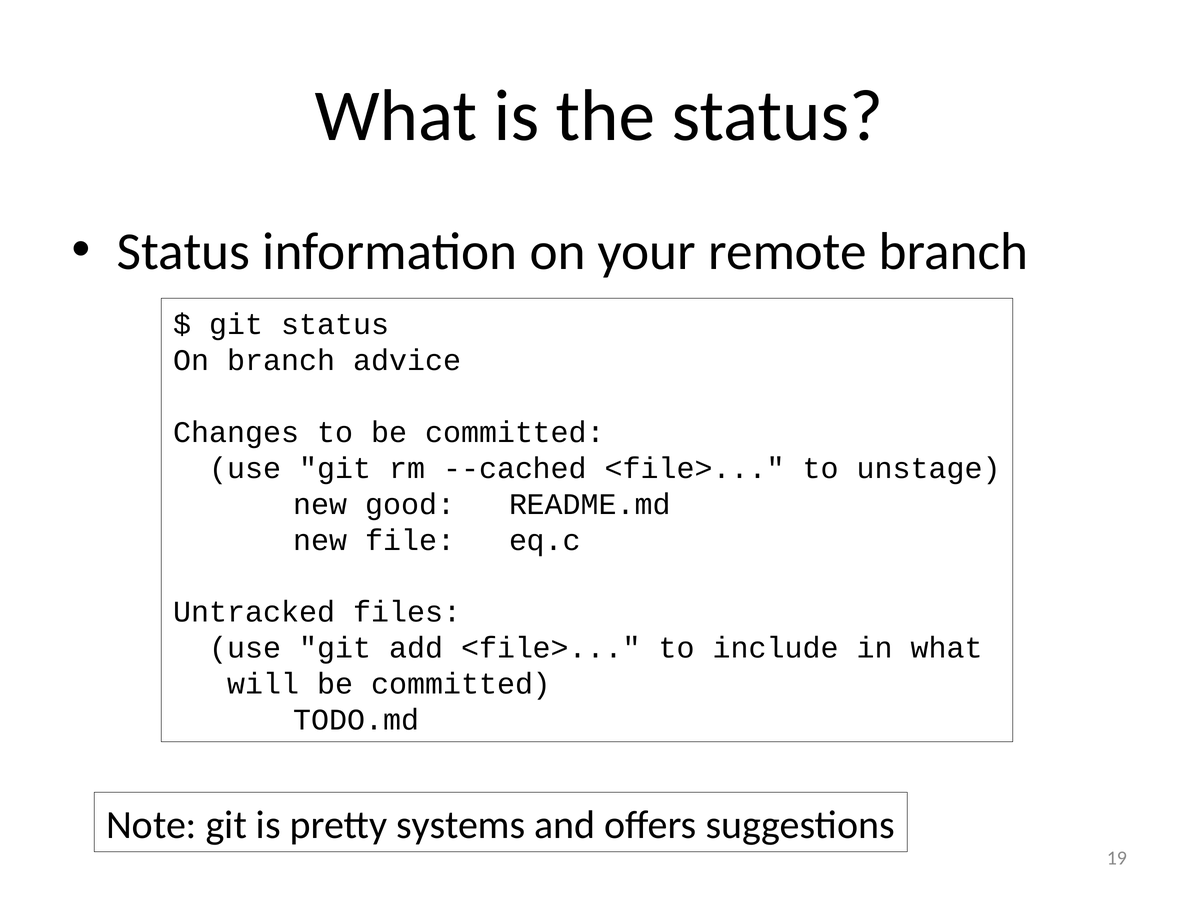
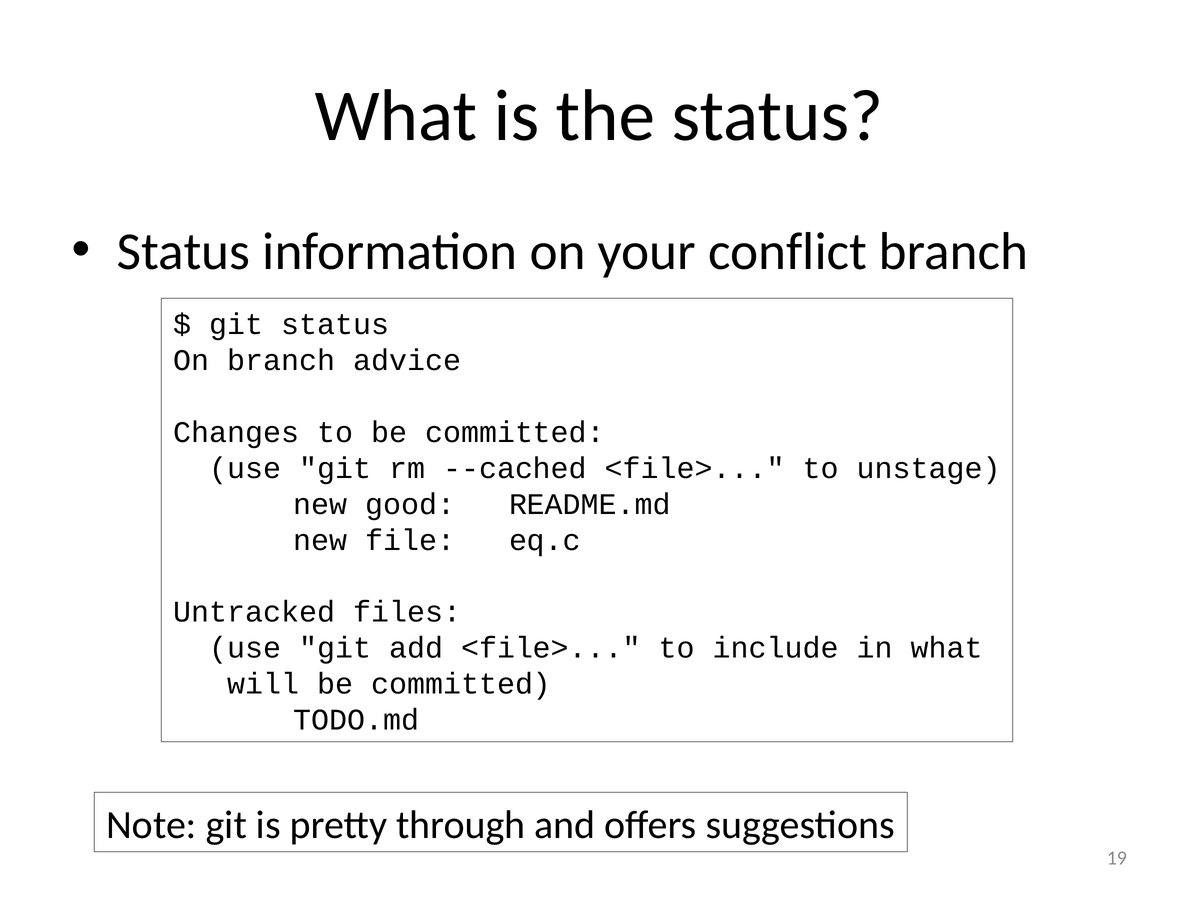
remote: remote -> conflict (787, 252)
systems: systems -> through (461, 825)
